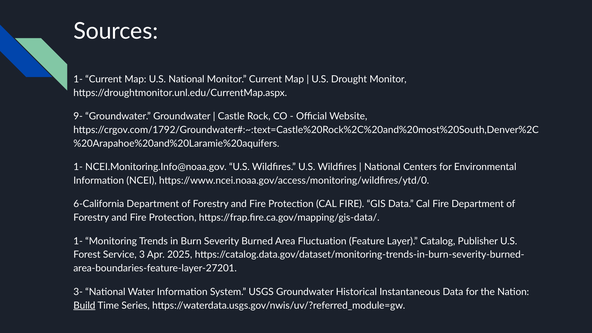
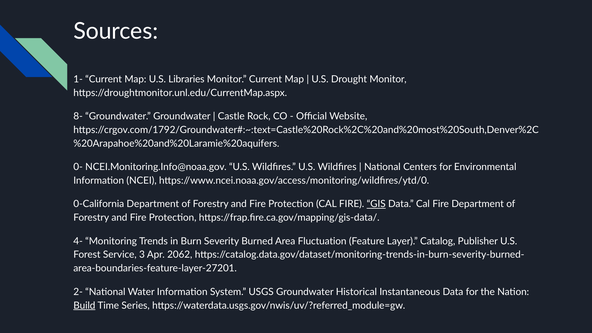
U.S National: National -> Libraries (186, 79)
9-: 9- -> 8- (78, 116)
1-: 1- -> 0- (78, 167)
6-California: 6-California -> 0-California (99, 204)
GIS underline: none -> present (376, 204)
1-: 1- -> 4- (78, 241)
2025: 2025 -> 2062 (180, 255)
3-: 3- -> 2- (78, 292)
